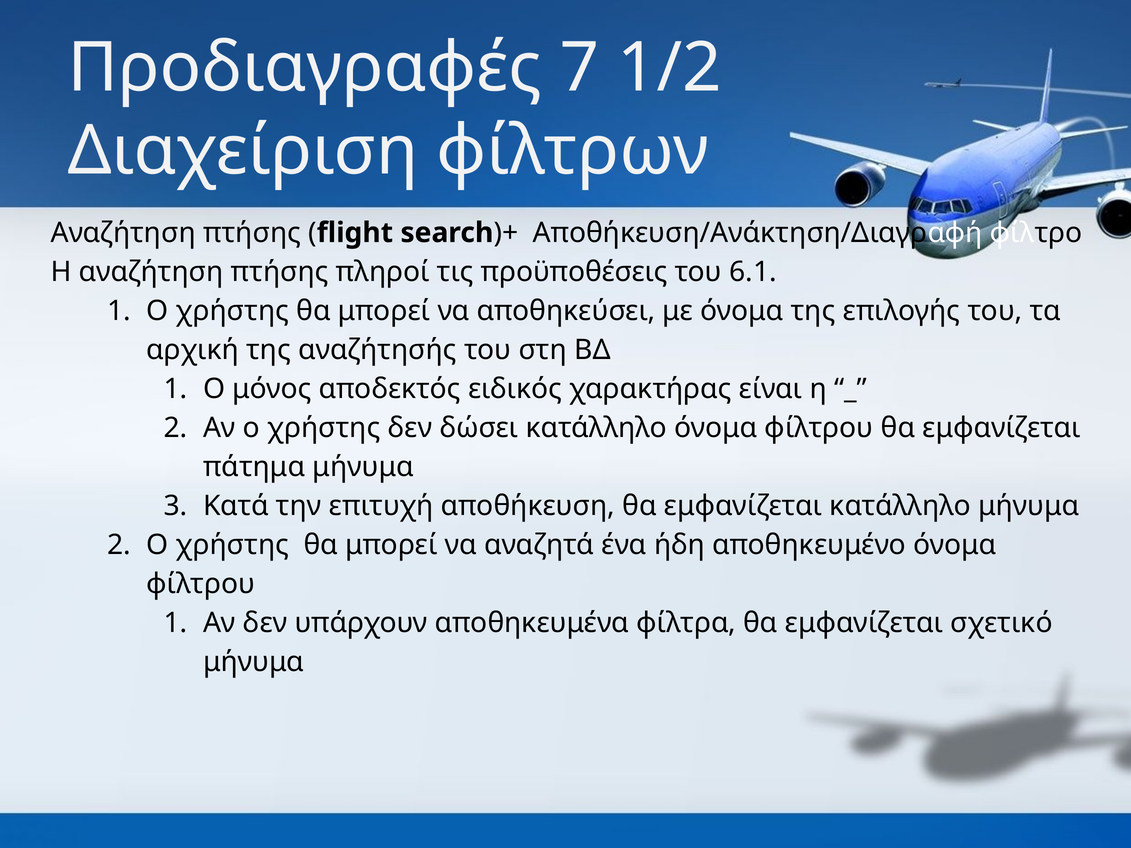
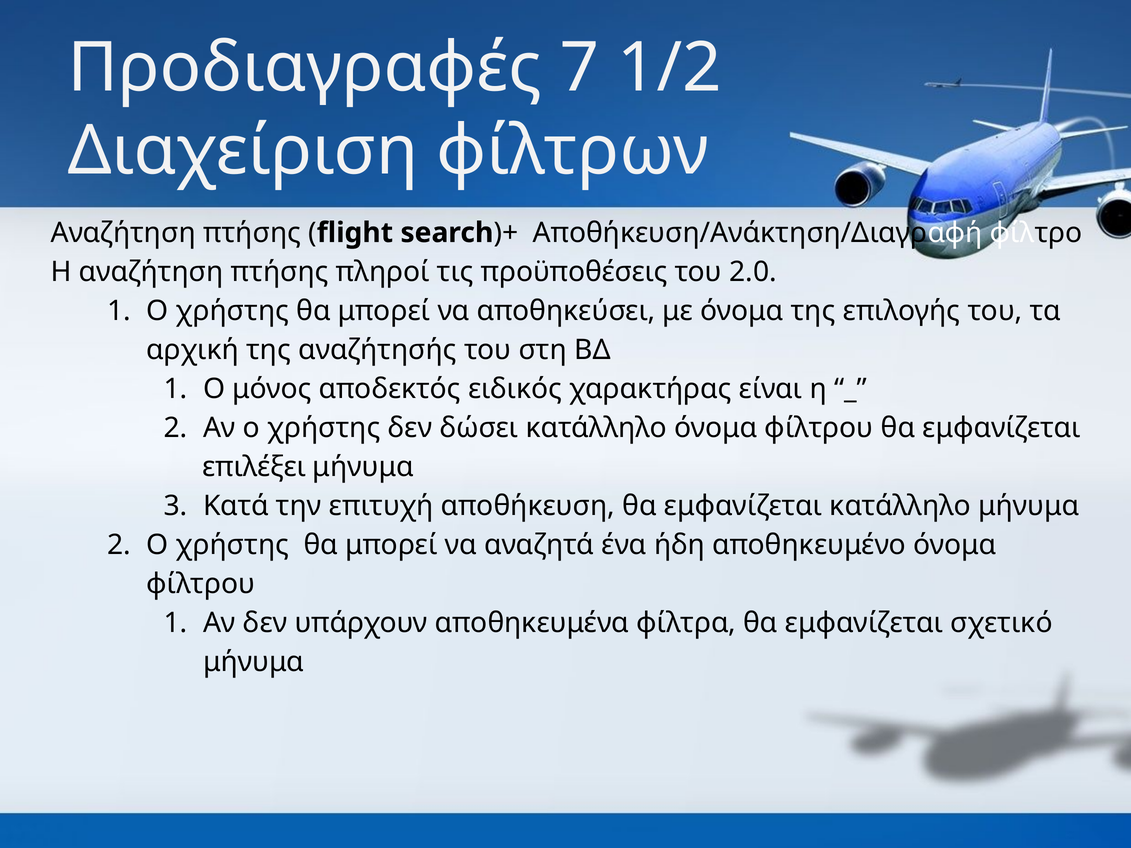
6.1: 6.1 -> 2.0 (753, 272)
πάτημα: πάτημα -> επιλέξει (254, 467)
